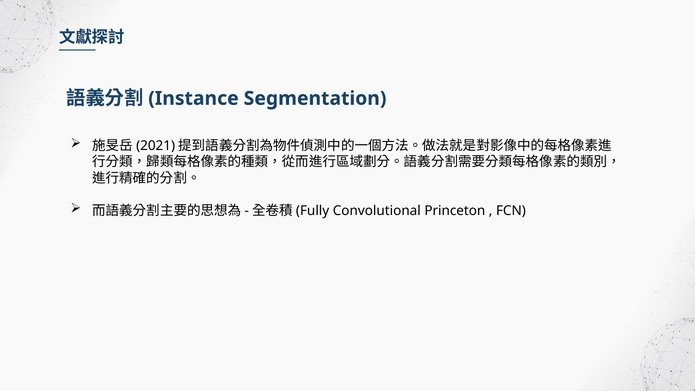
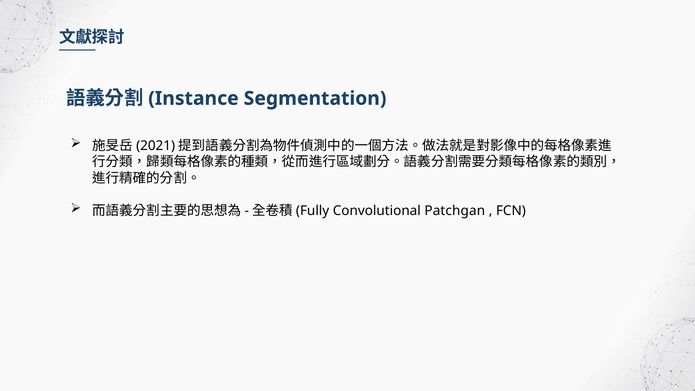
Princeton: Princeton -> Patchgan (455, 211)
